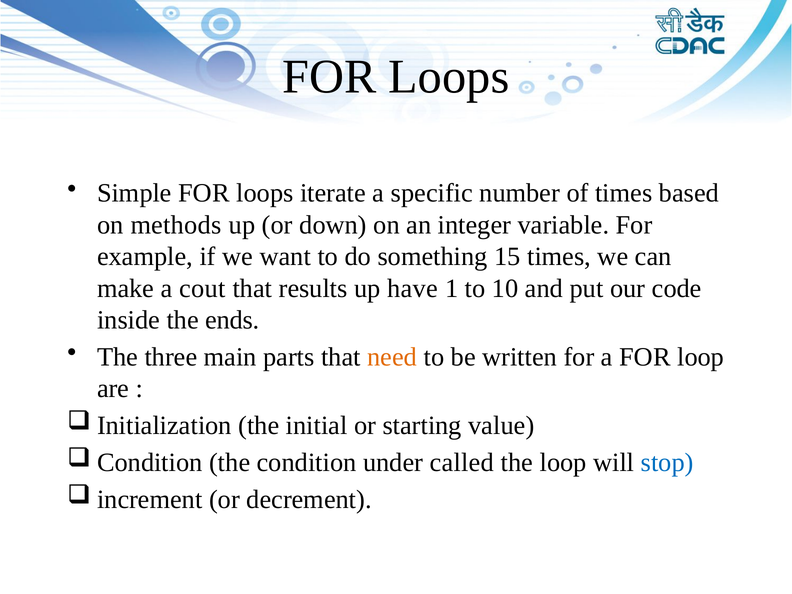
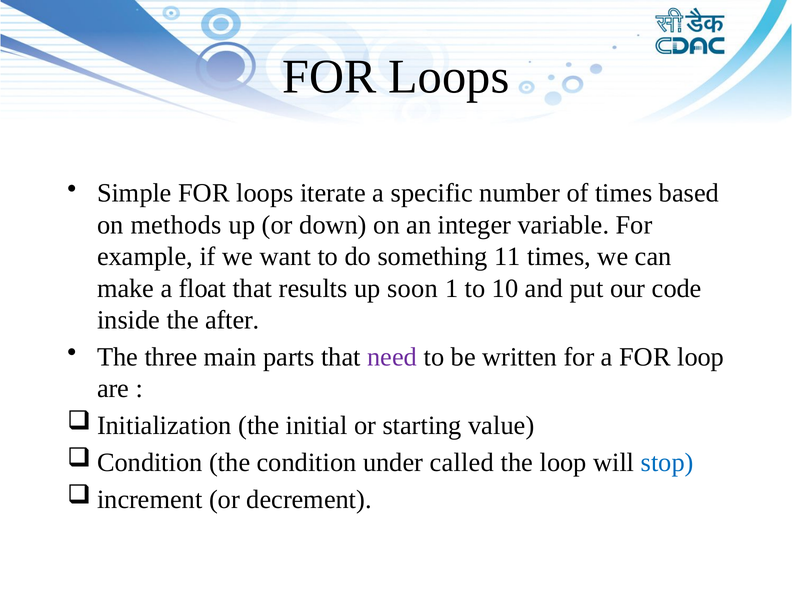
15: 15 -> 11 (507, 257)
cout: cout -> float (203, 288)
have: have -> soon (413, 288)
ends: ends -> after (232, 320)
need colour: orange -> purple (392, 357)
